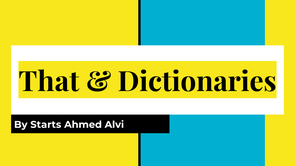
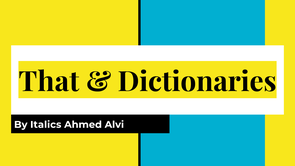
Starts: Starts -> Italics (46, 125)
